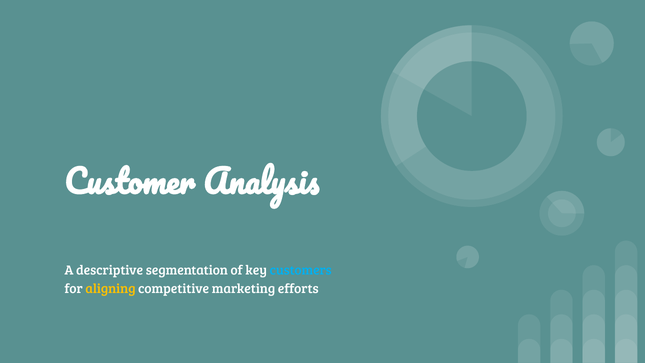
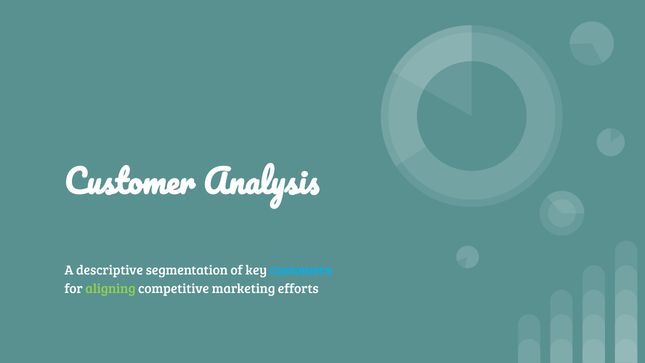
aligning colour: yellow -> light green (110, 289)
